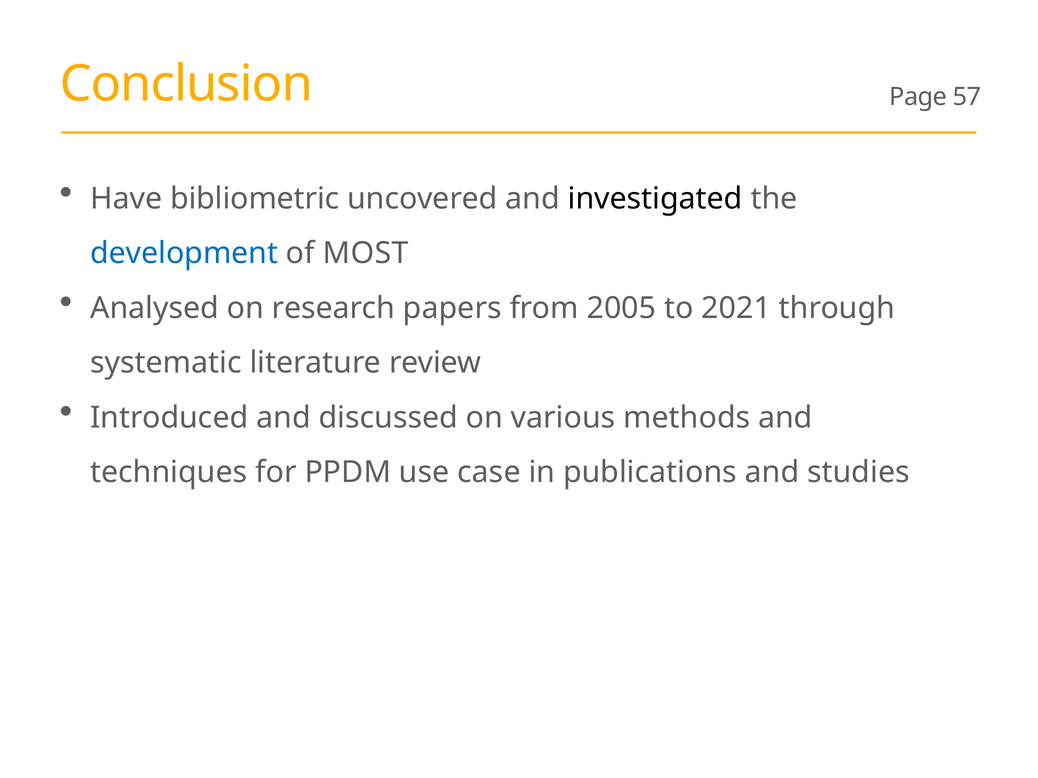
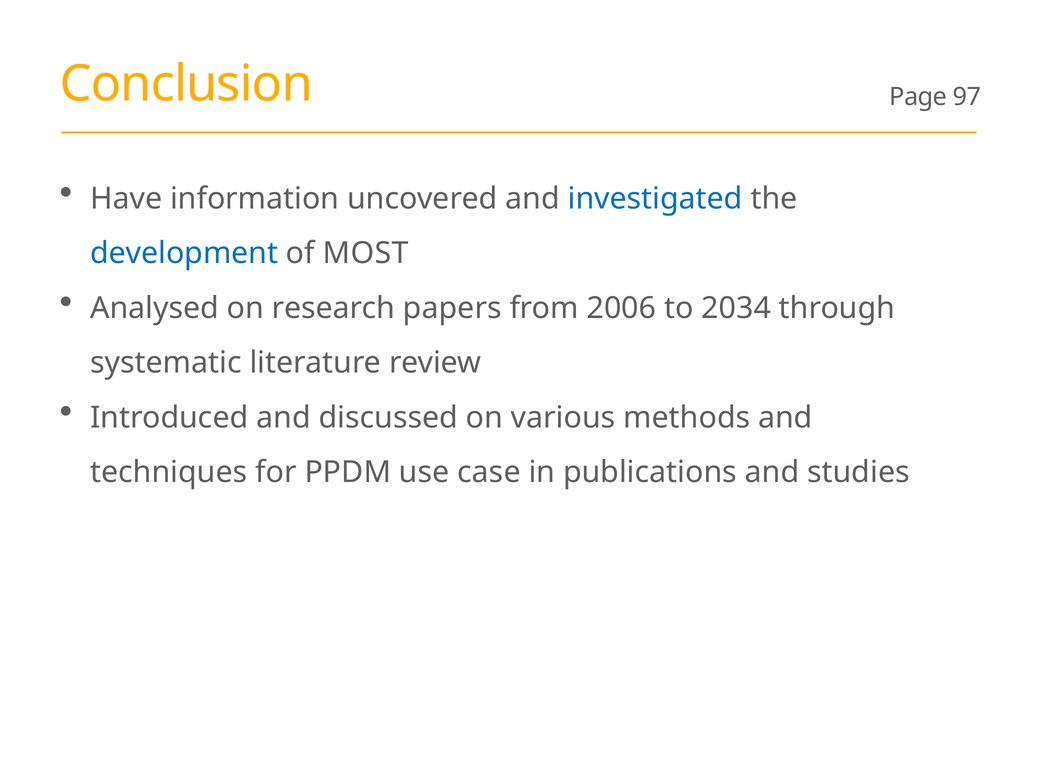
57: 57 -> 97 (967, 97)
bibliometric: bibliometric -> information (255, 199)
investigated colour: black -> blue (655, 199)
2005: 2005 -> 2006 (621, 308)
2021: 2021 -> 2034 (736, 308)
